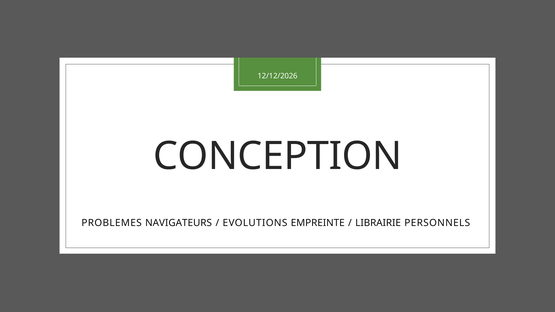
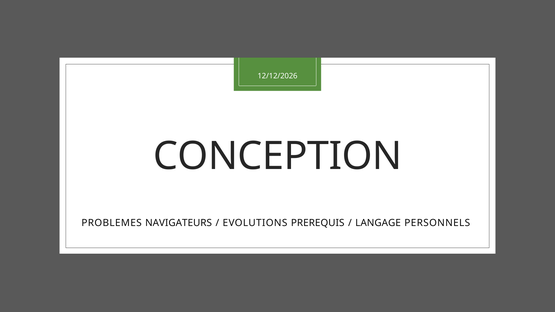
EMPREINTE: EMPREINTE -> PREREQUIS (318, 223)
LIBRAIRIE: LIBRAIRIE -> LANGAGE (378, 223)
